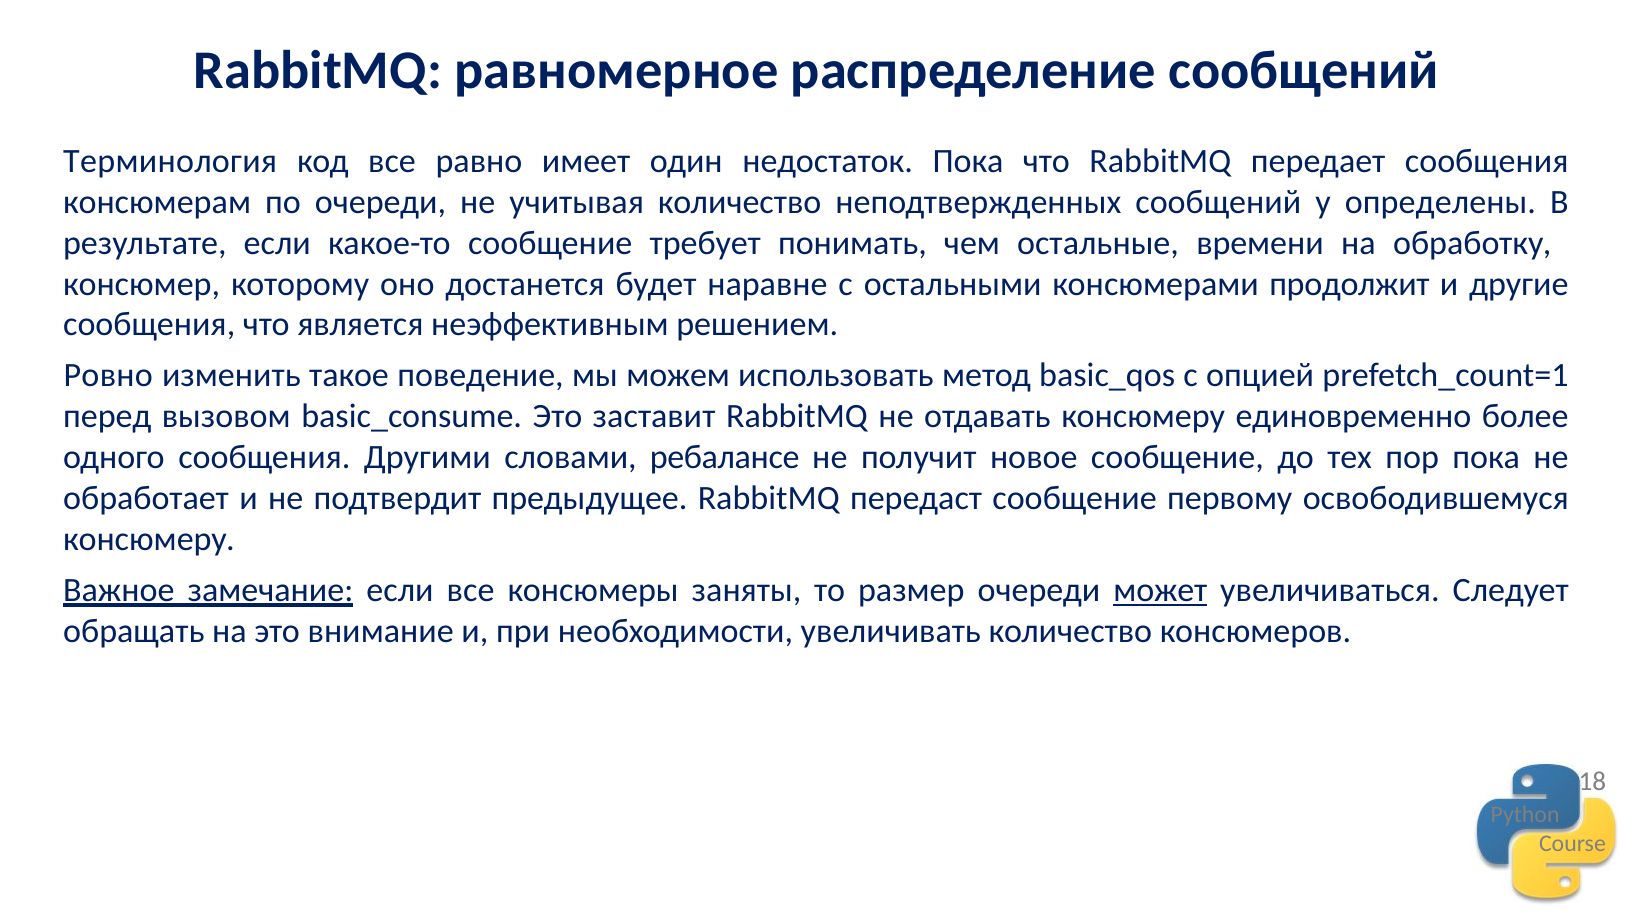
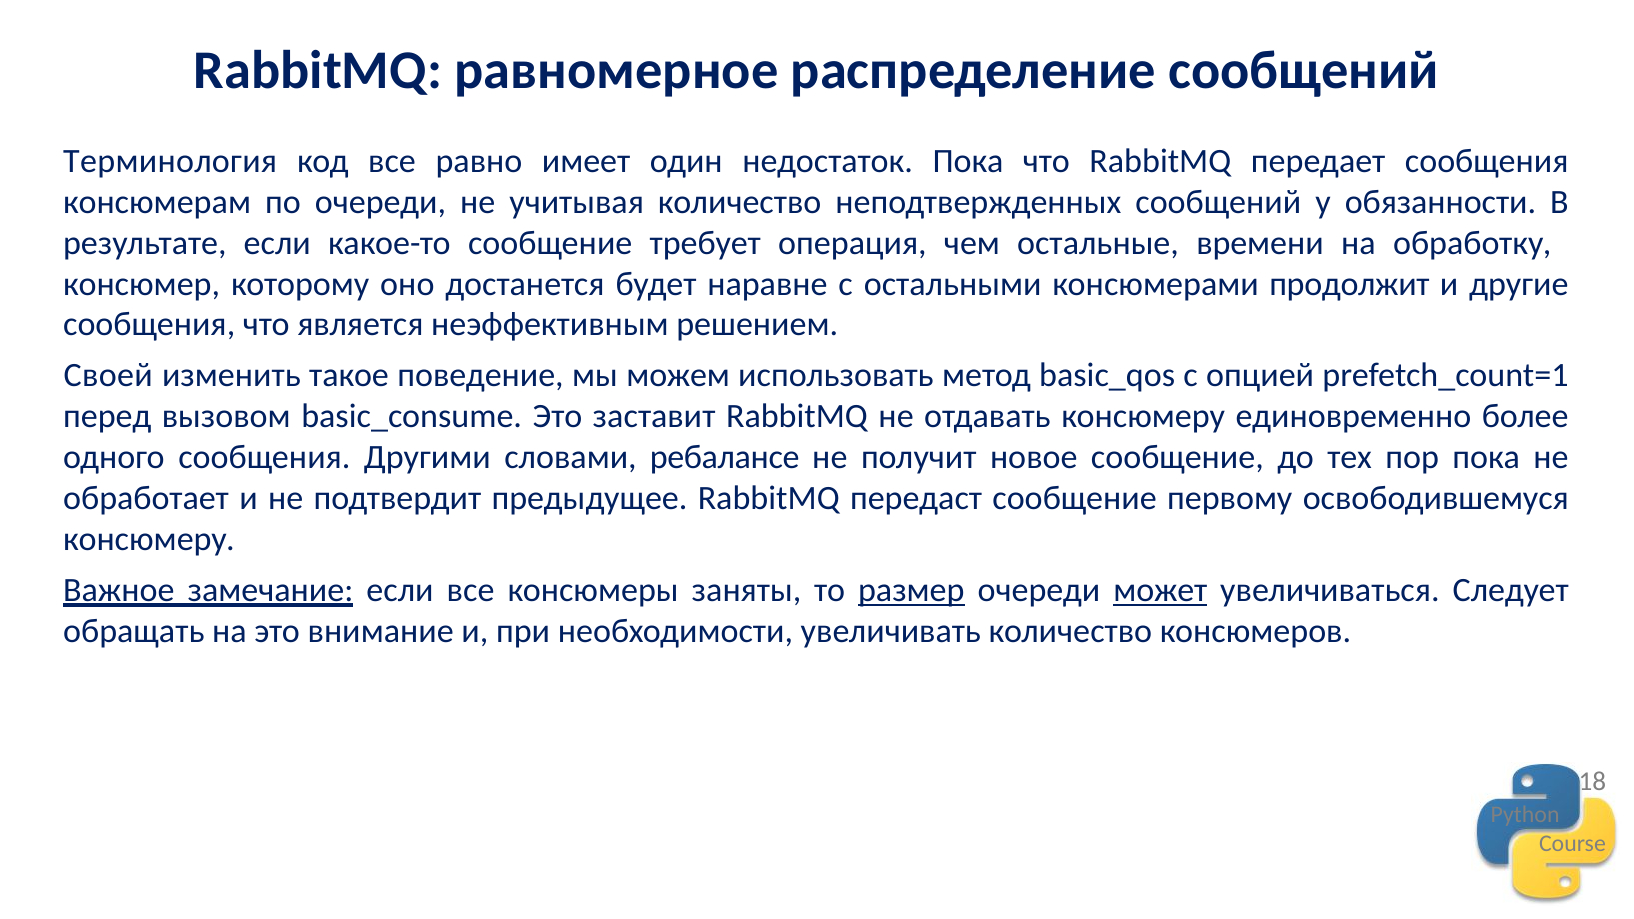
определены: определены -> обязанности (1440, 202)
понимать: понимать -> операция (852, 243)
Ровно: Ровно -> Своей (108, 376)
размер underline: none -> present (911, 590)
